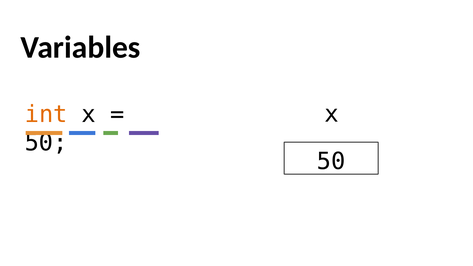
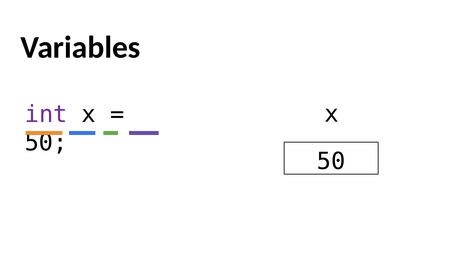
int colour: orange -> purple (46, 114)
